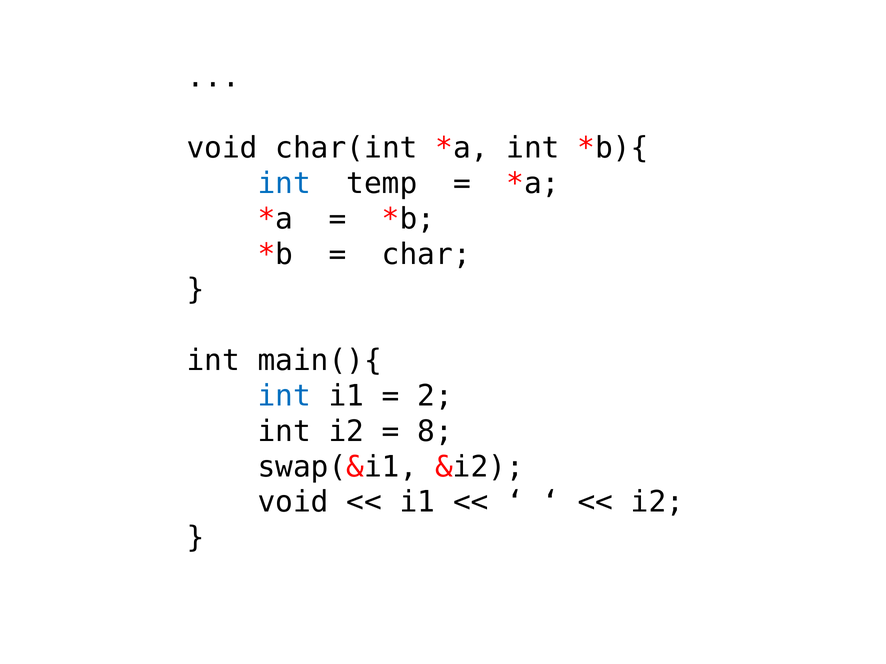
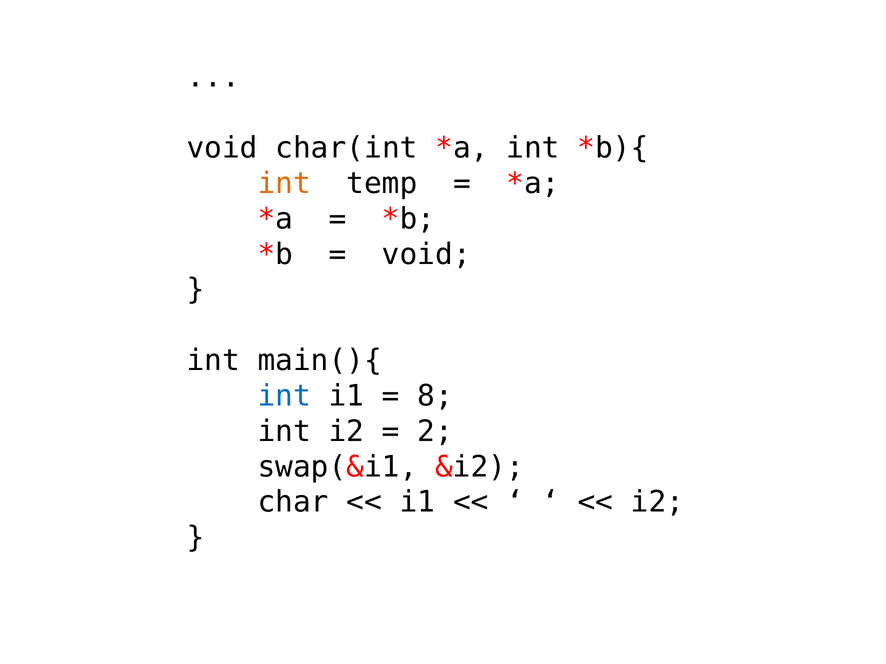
int colour: blue -> orange (284, 184)
char: char -> void (426, 254)
2: 2 -> 8 (435, 396)
8: 8 -> 2 (435, 432)
void: void -> char (293, 503)
